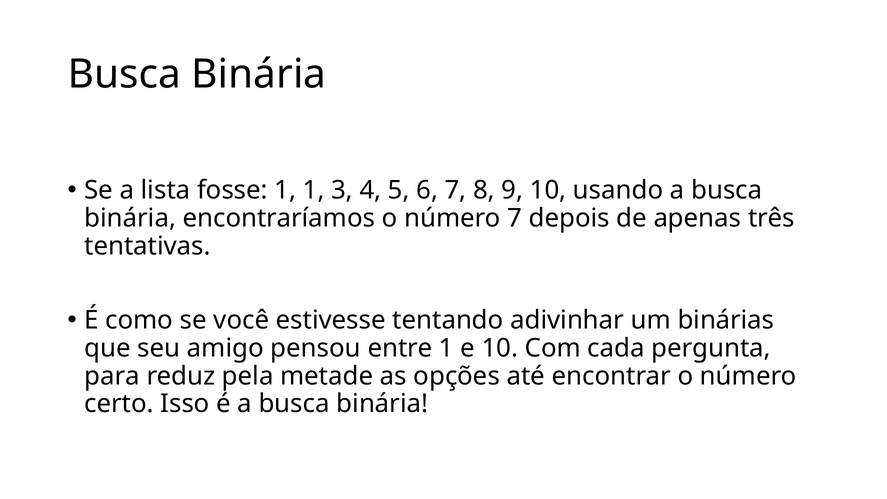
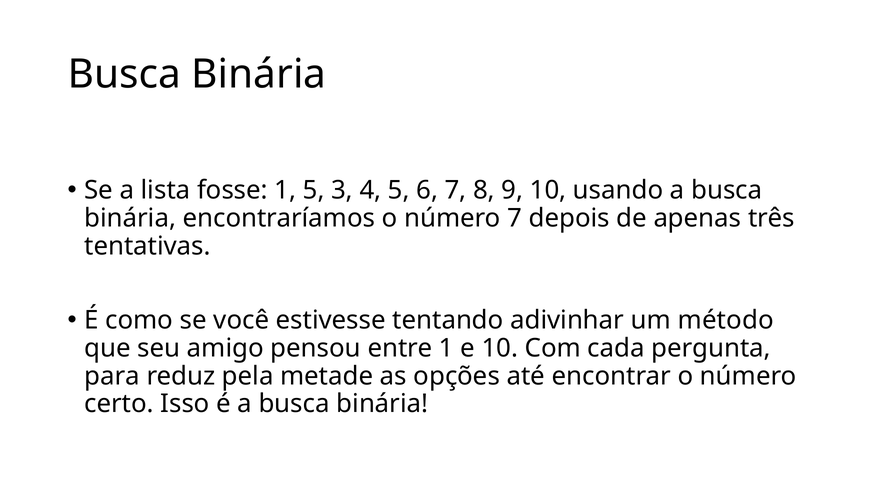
1 1: 1 -> 5 (314, 190)
binárias: binárias -> método (726, 320)
